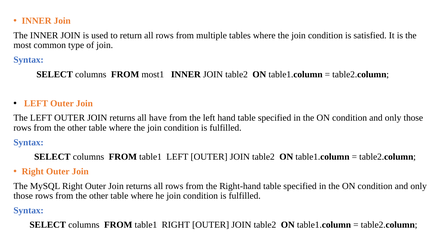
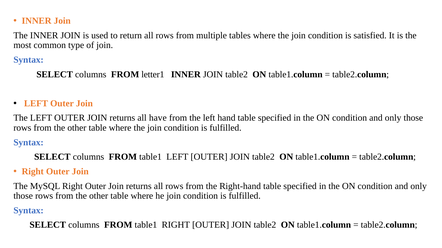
most1: most1 -> letter1 (153, 75)
